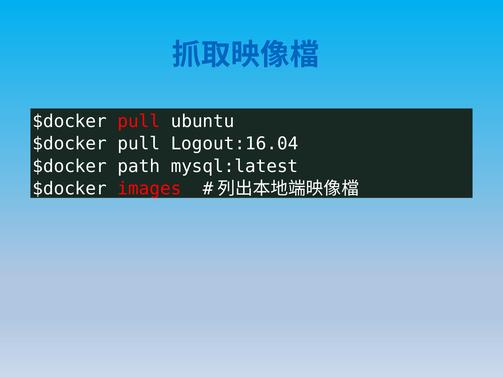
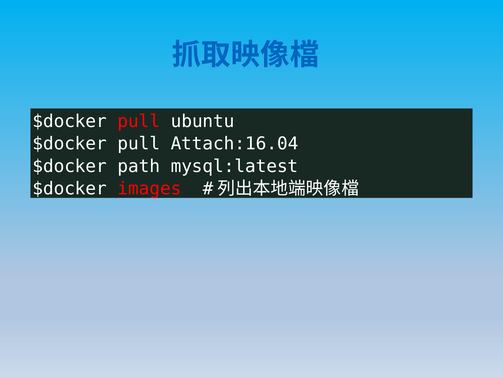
Logout:16.04: Logout:16.04 -> Attach:16.04 (235, 144)
